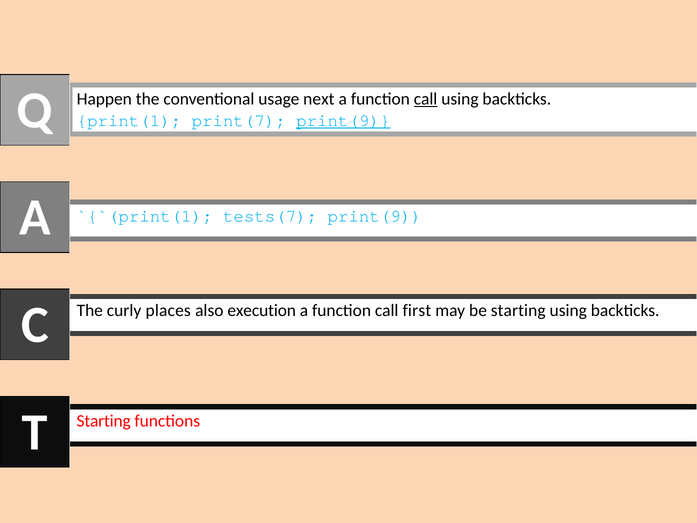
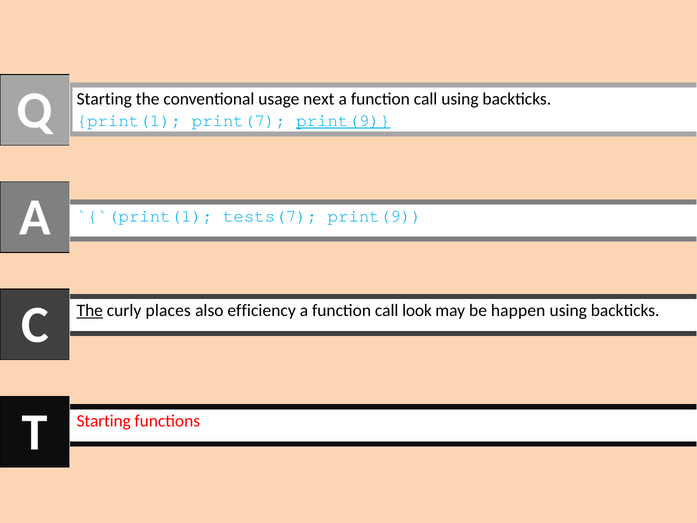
Happen: Happen -> Starting (104, 99)
call underline: present -> none (426, 99)
The underline: none -> present (90, 311)
execution: execution -> efficiency (262, 311)
first: first -> look (417, 311)
be starting: starting -> happen (518, 311)
